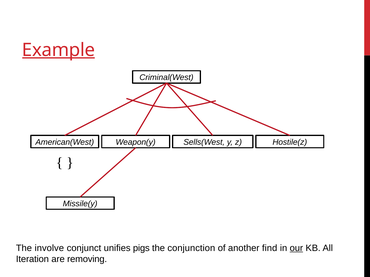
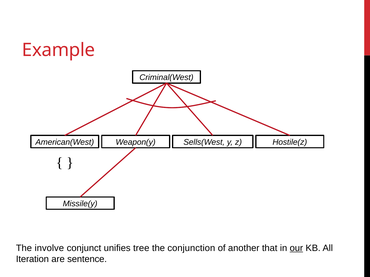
Example underline: present -> none (59, 50)
pigs: pigs -> tree (141, 249)
find: find -> that (270, 249)
removing: removing -> sentence (87, 260)
